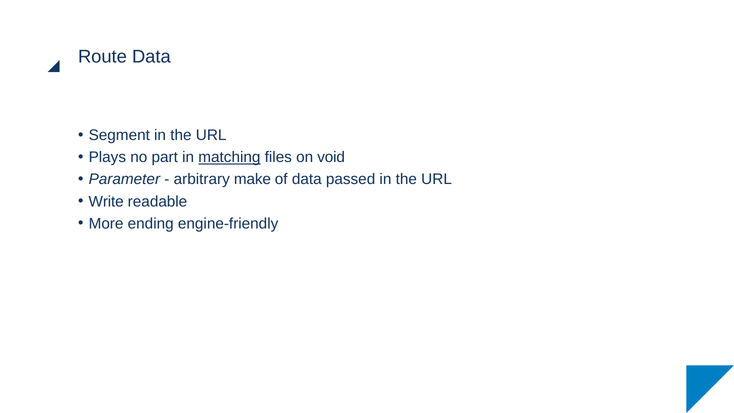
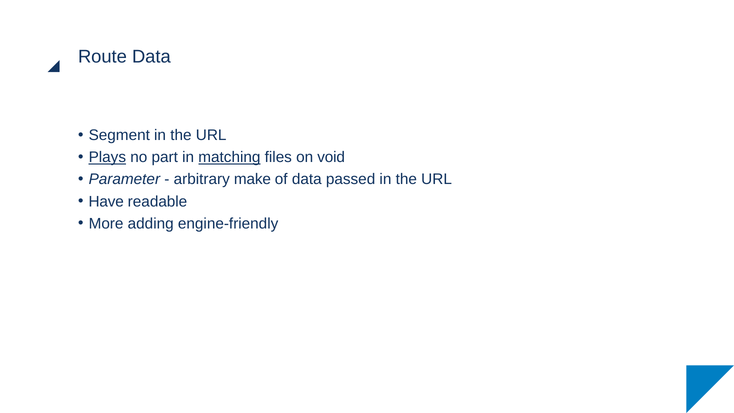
Plays underline: none -> present (107, 157)
Write: Write -> Have (106, 201)
ending: ending -> adding (151, 223)
